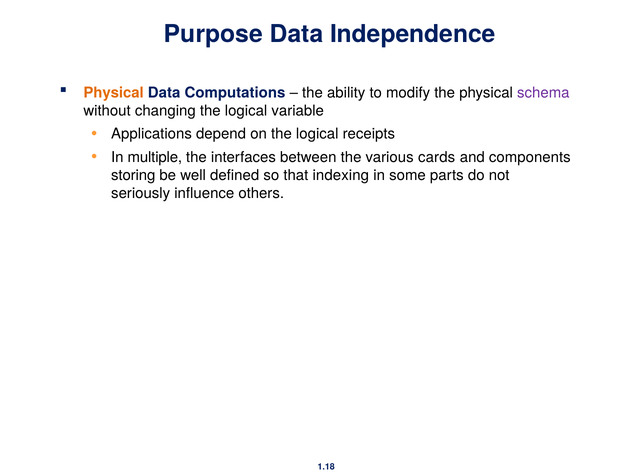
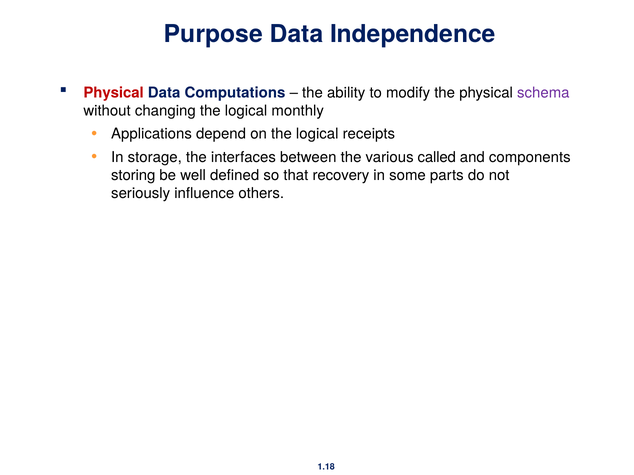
Physical colour: orange -> red (114, 93)
variable: variable -> monthly (298, 111)
multiple: multiple -> storage (155, 157)
cards: cards -> called (437, 157)
indexing: indexing -> recovery (341, 175)
